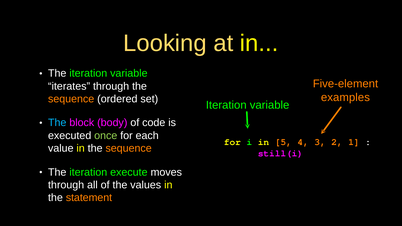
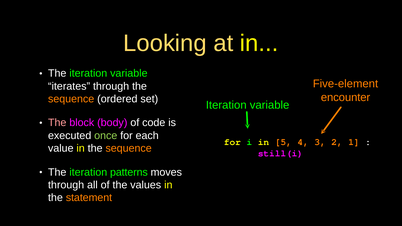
examples: examples -> encounter (346, 97)
The colour: light blue -> pink (57, 123)
execute: execute -> patterns (129, 172)
